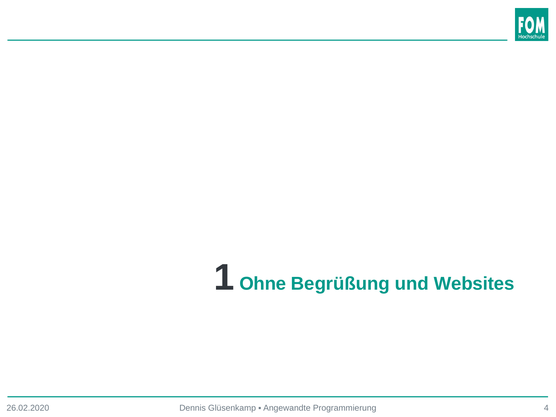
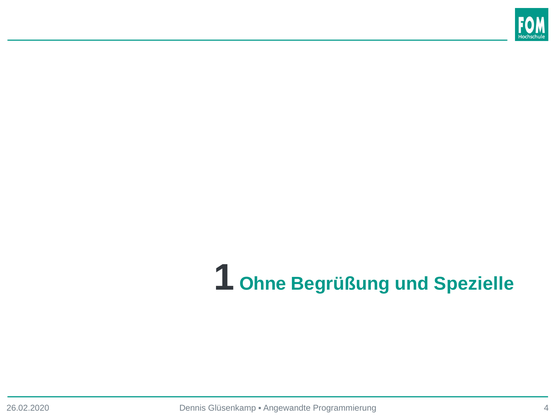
Websites: Websites -> Spezielle (474, 284)
